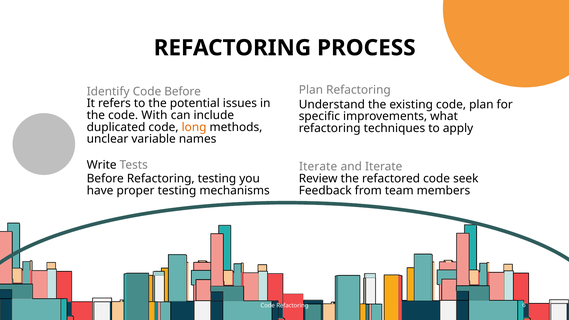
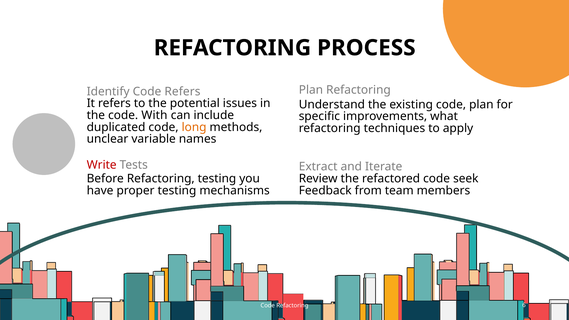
Code Before: Before -> Refers (182, 92)
Write colour: black -> red (102, 165)
Iterate: Iterate -> Extract (318, 167)
